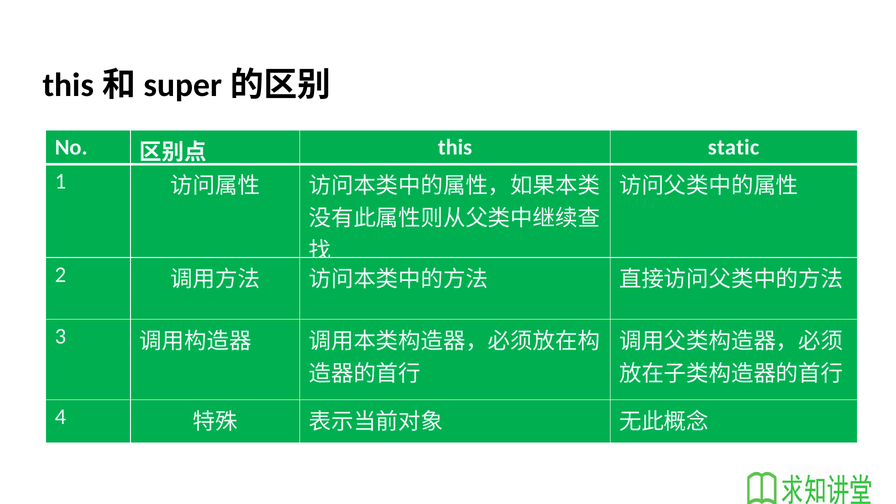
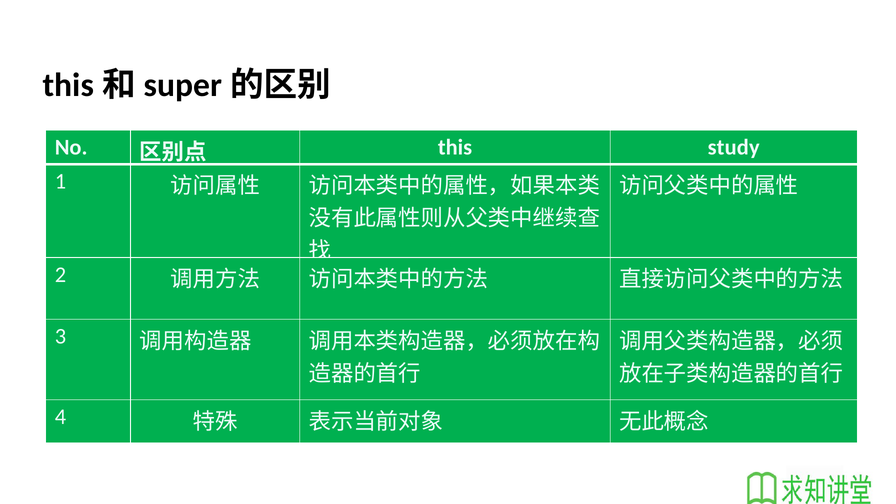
static: static -> study (734, 148)
